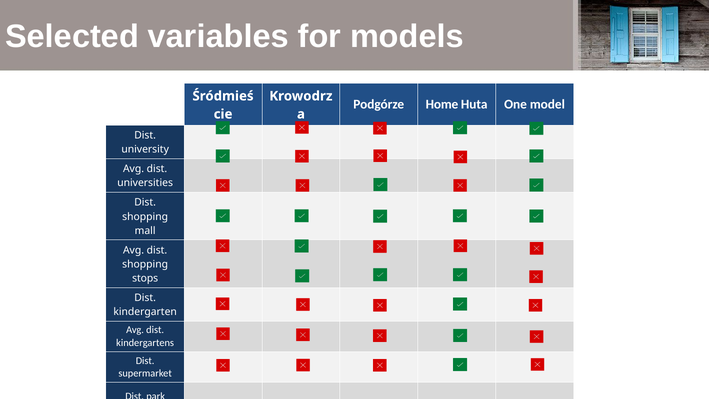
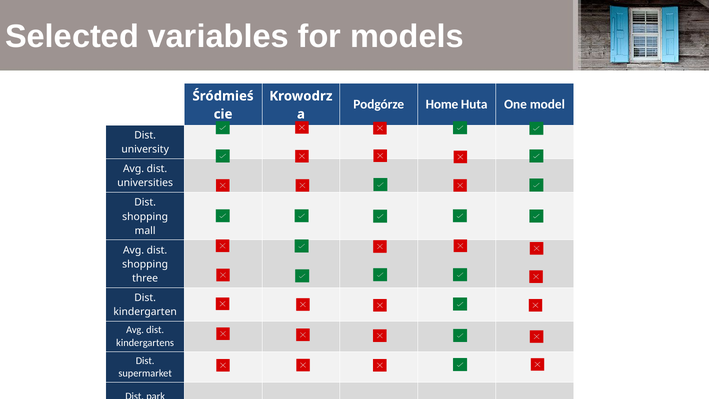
stops: stops -> three (145, 278)
